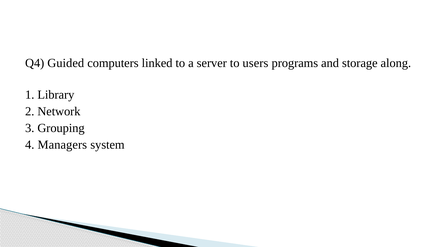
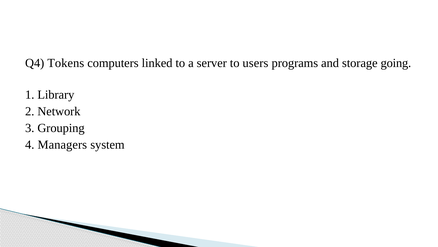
Guided: Guided -> Tokens (66, 63)
along: along -> going (396, 63)
